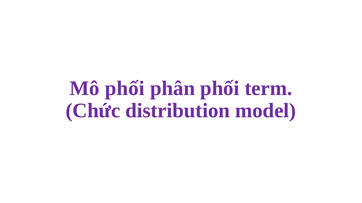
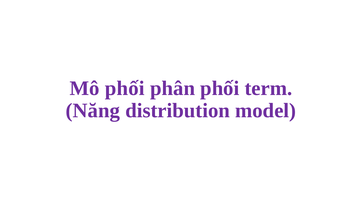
Chức: Chức -> Năng (93, 111)
